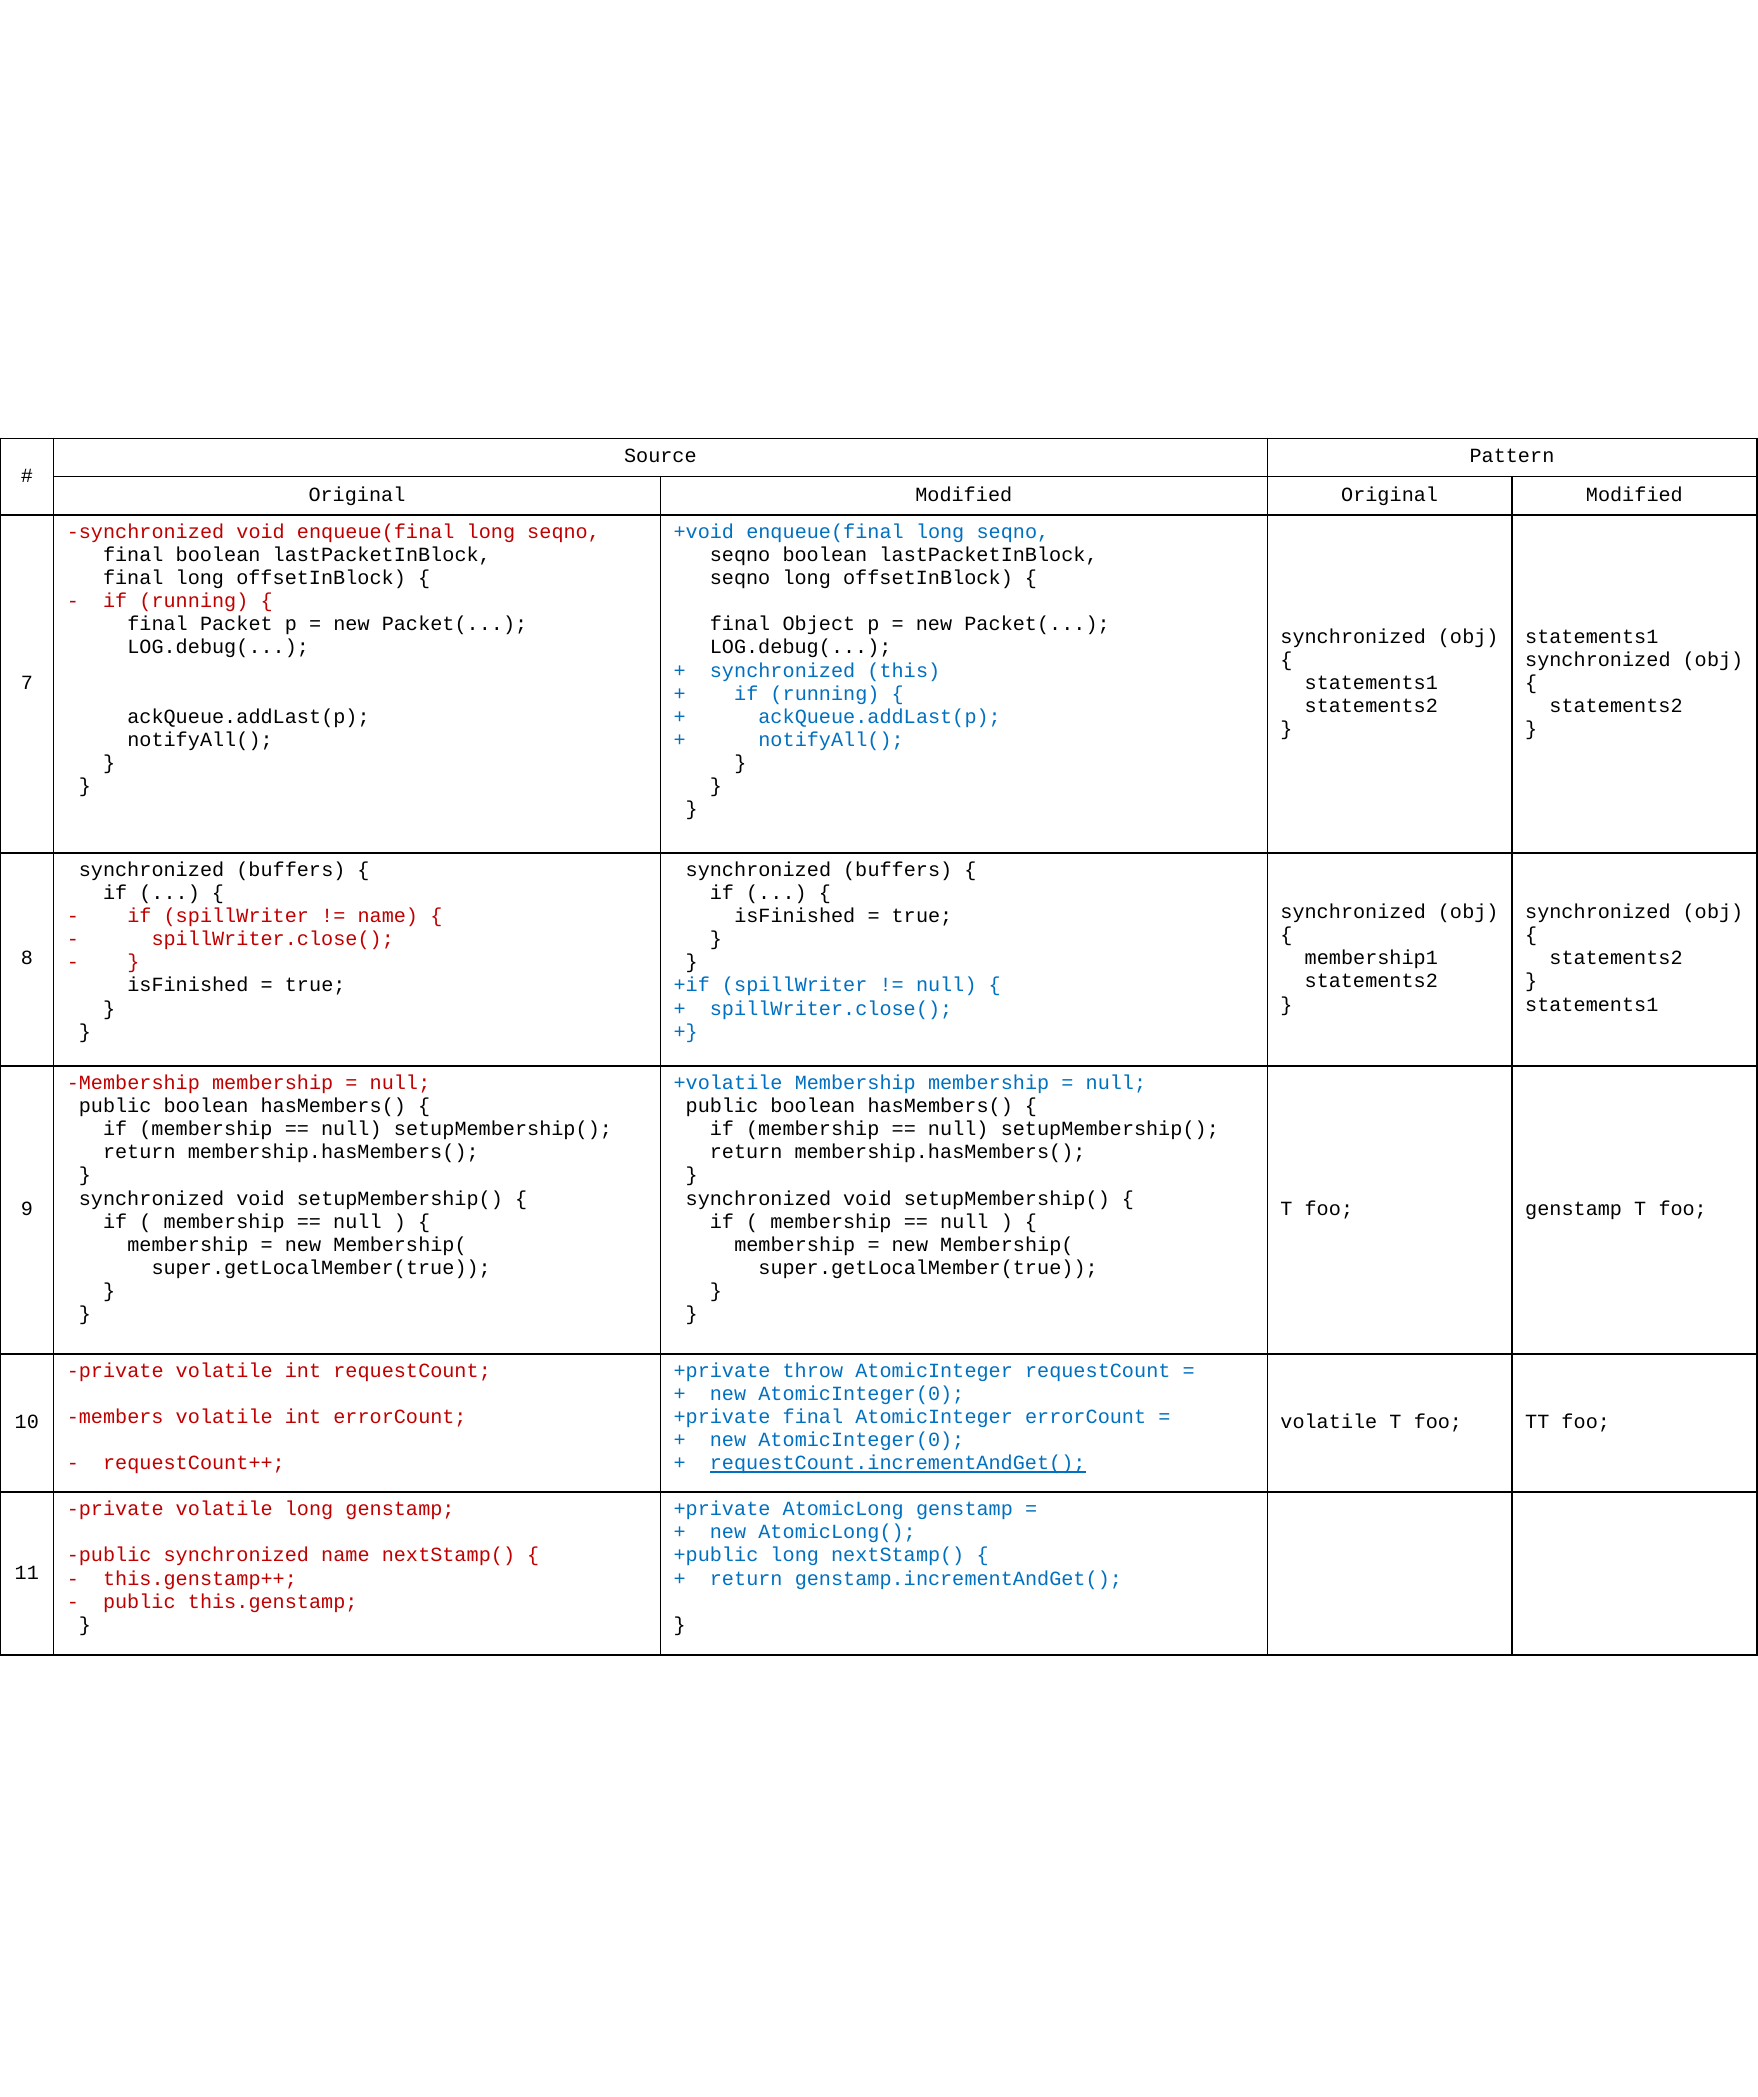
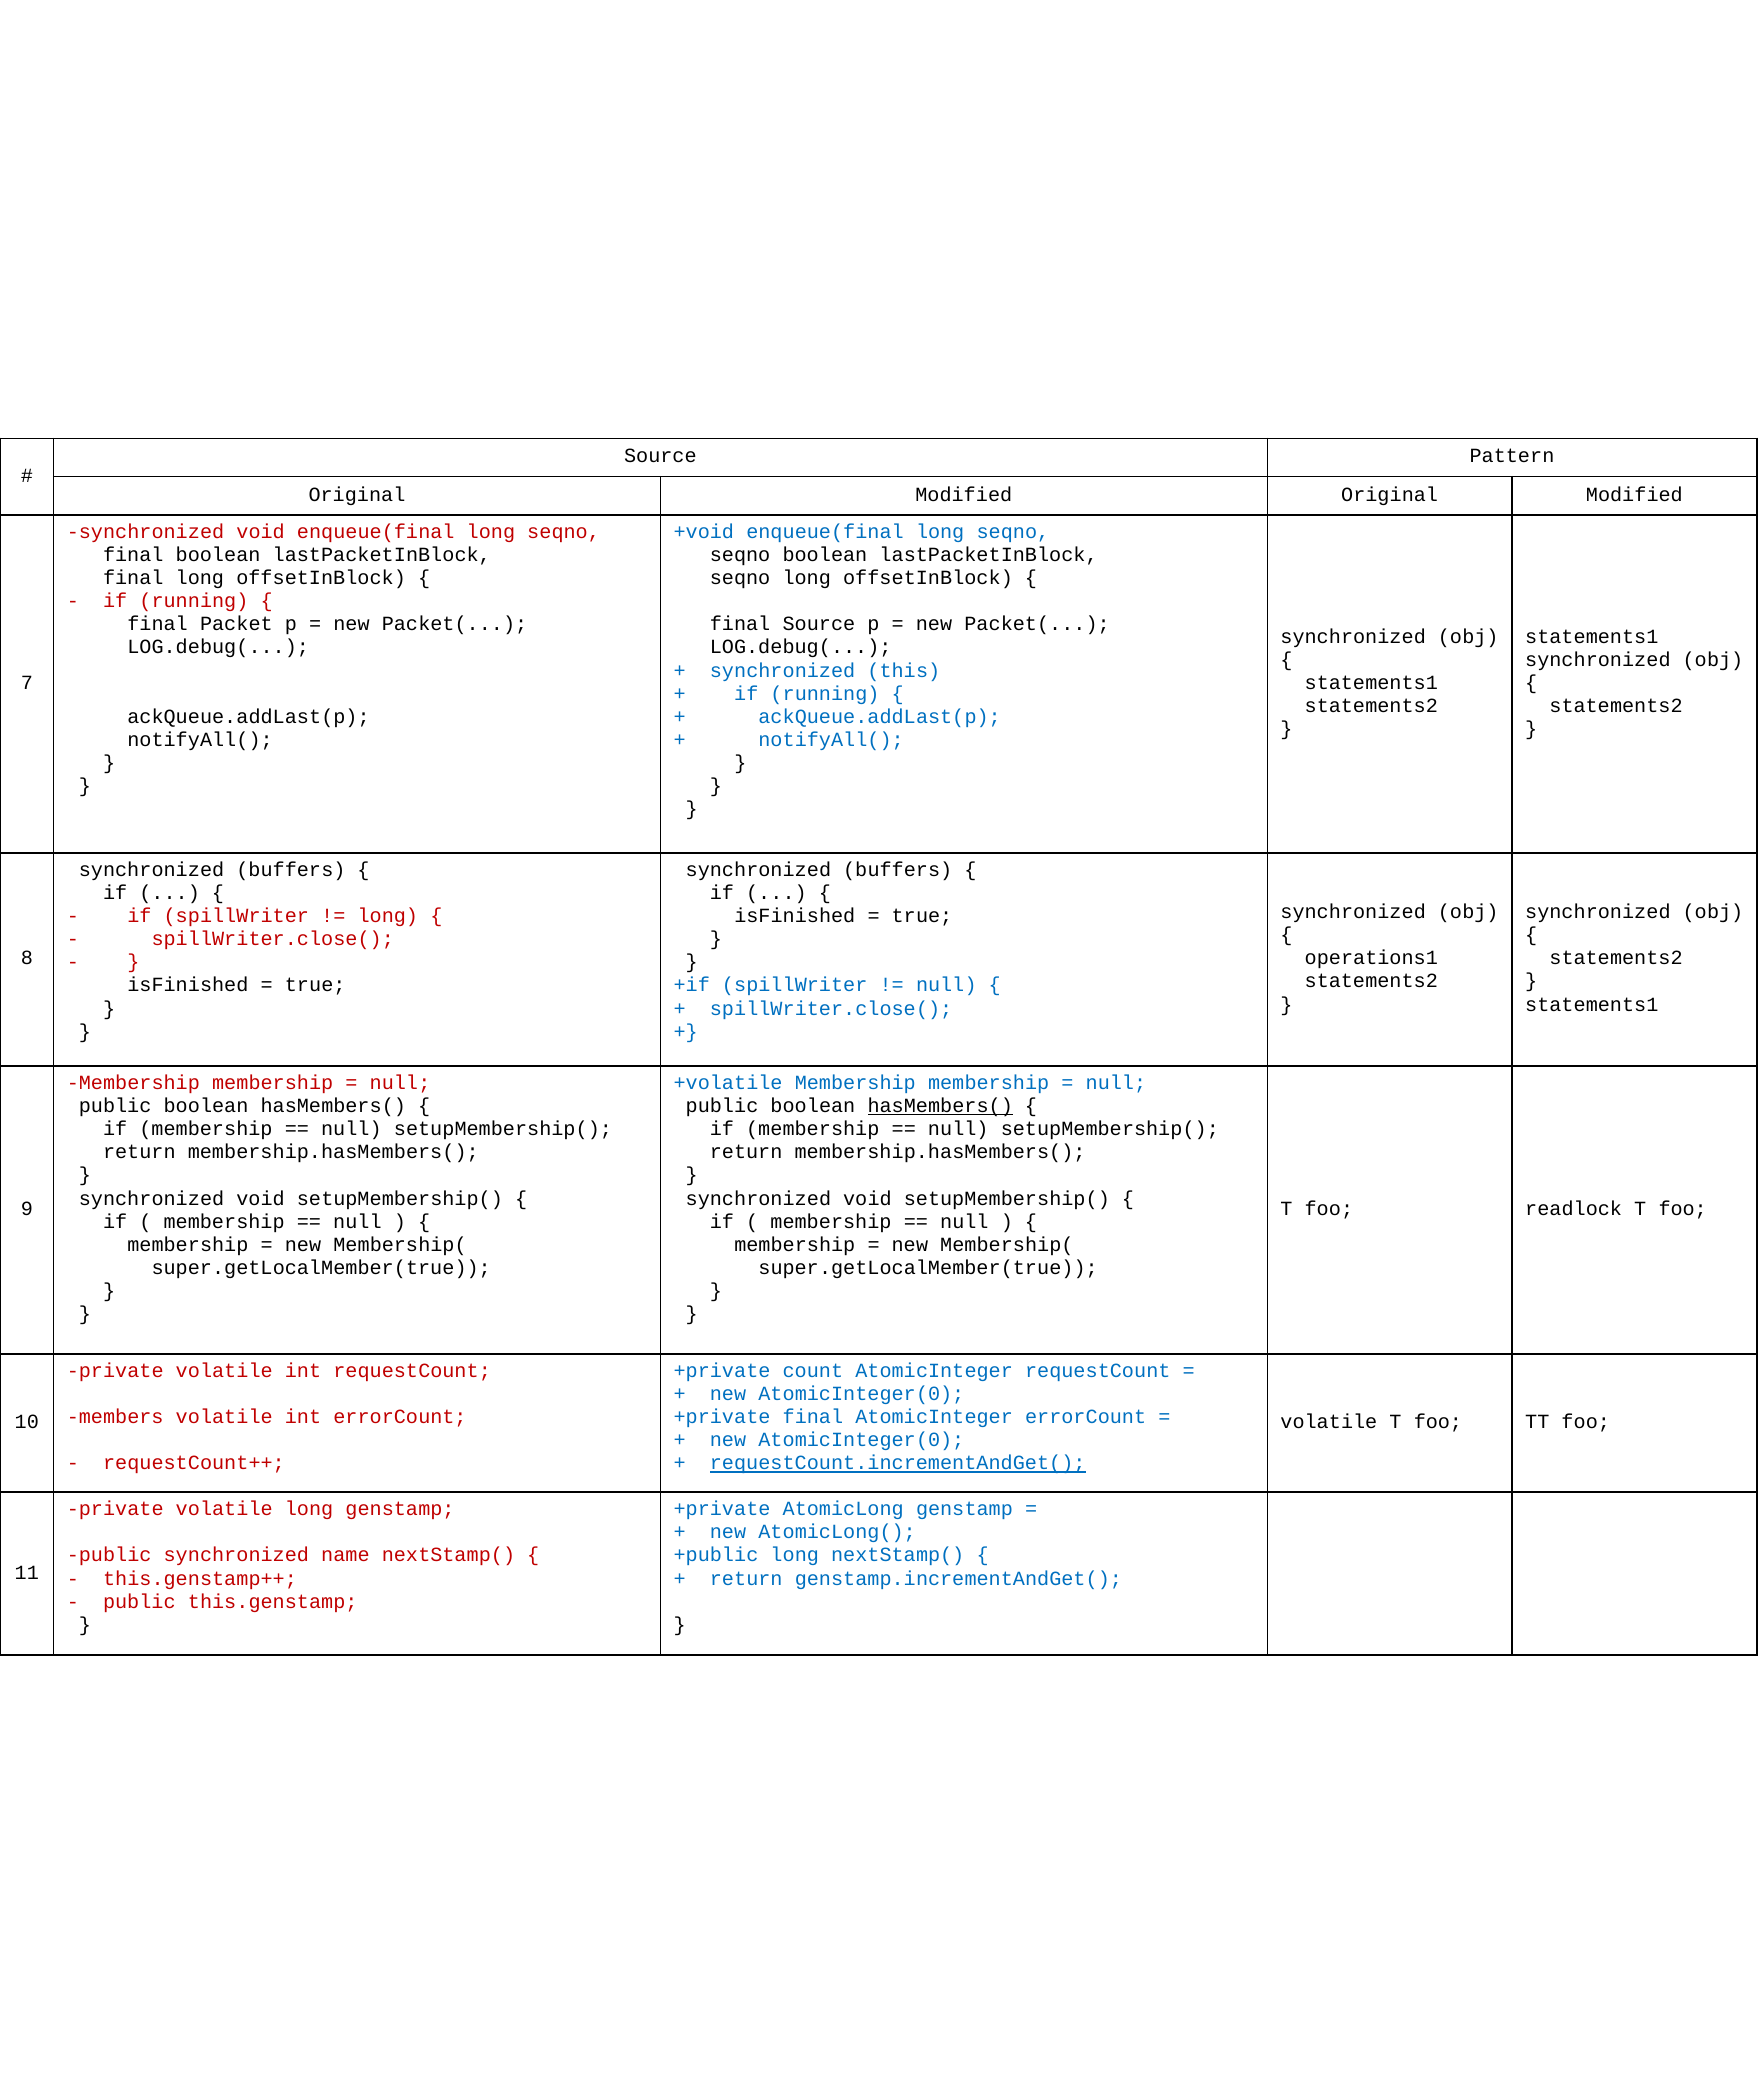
final Object: Object -> Source (819, 624)
name: name -> long (388, 916)
membership1: membership1 -> operations1 (1371, 958)
hasMembers( underline: none -> present (940, 1106)
foo genstamp: genstamp -> readlock (1574, 1208)
throw: throw -> count (813, 1370)
